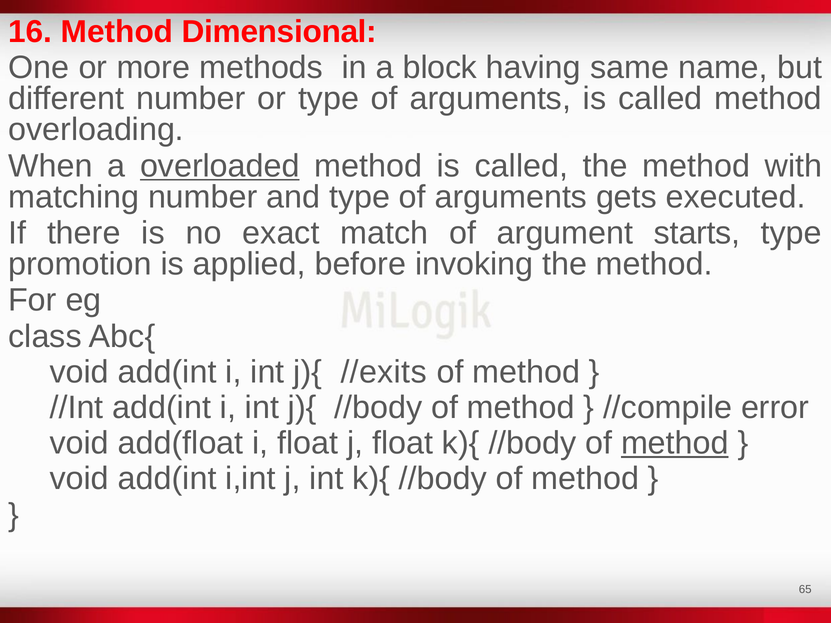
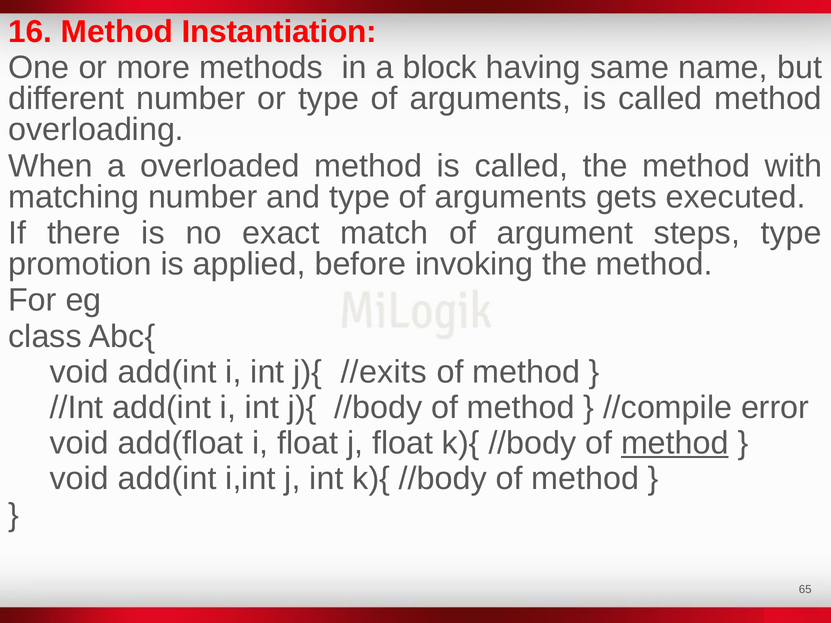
Dimensional: Dimensional -> Instantiation (279, 32)
overloaded underline: present -> none (220, 166)
starts: starts -> steps (697, 233)
